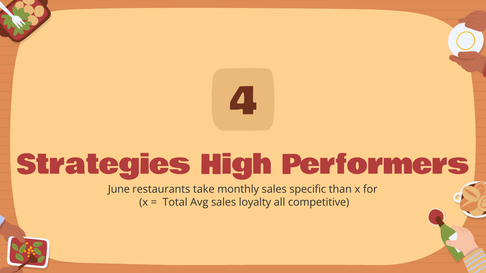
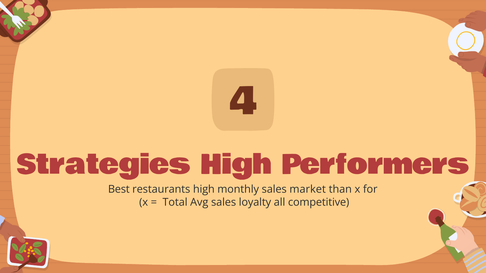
June: June -> Best (119, 190)
restaurants take: take -> high (204, 190)
specific: specific -> market (308, 190)
